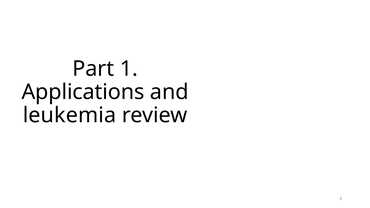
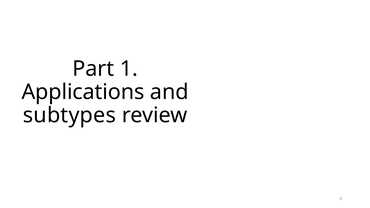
leukemia: leukemia -> subtypes (69, 115)
